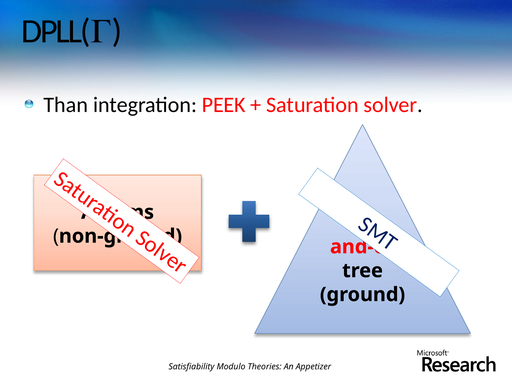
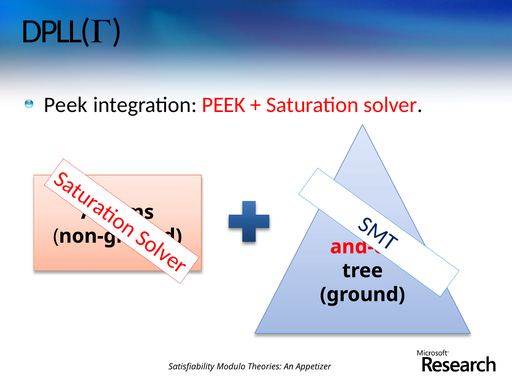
Than: Than -> Peek (66, 105)
